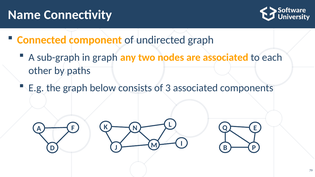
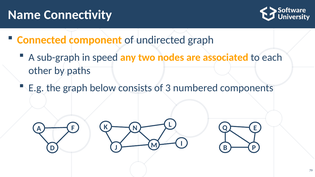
in graph: graph -> speed (105, 57)
3 associated: associated -> numbered (195, 88)
